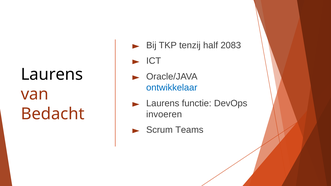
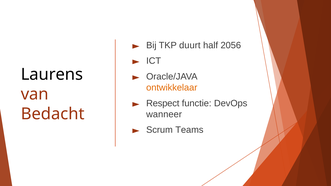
tenzij: tenzij -> duurt (190, 45)
2083: 2083 -> 2056 (231, 45)
ontwikkelaar colour: blue -> orange (172, 88)
Laurens: Laurens -> Respect (163, 103)
invoeren: invoeren -> wanneer (164, 114)
